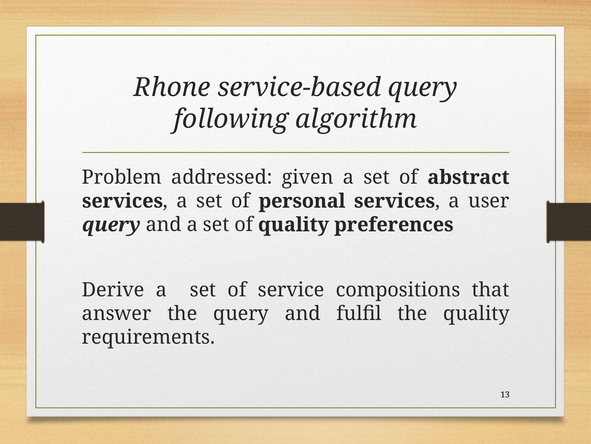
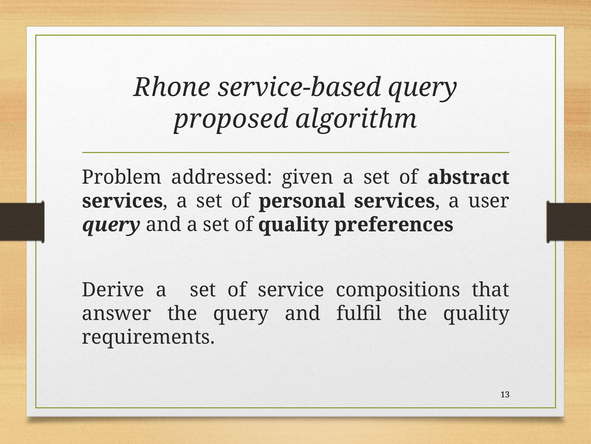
following: following -> proposed (231, 119)
